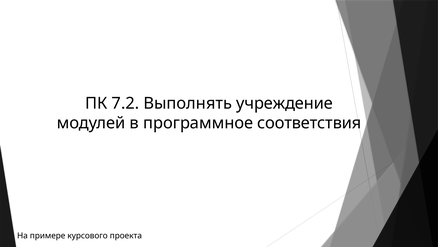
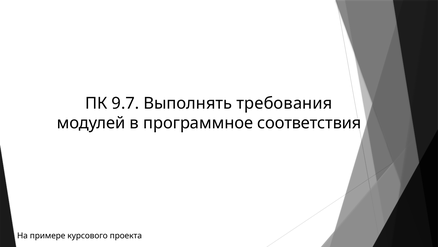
7.2: 7.2 -> 9.7 (125, 103)
учреждение: учреждение -> требования (284, 103)
